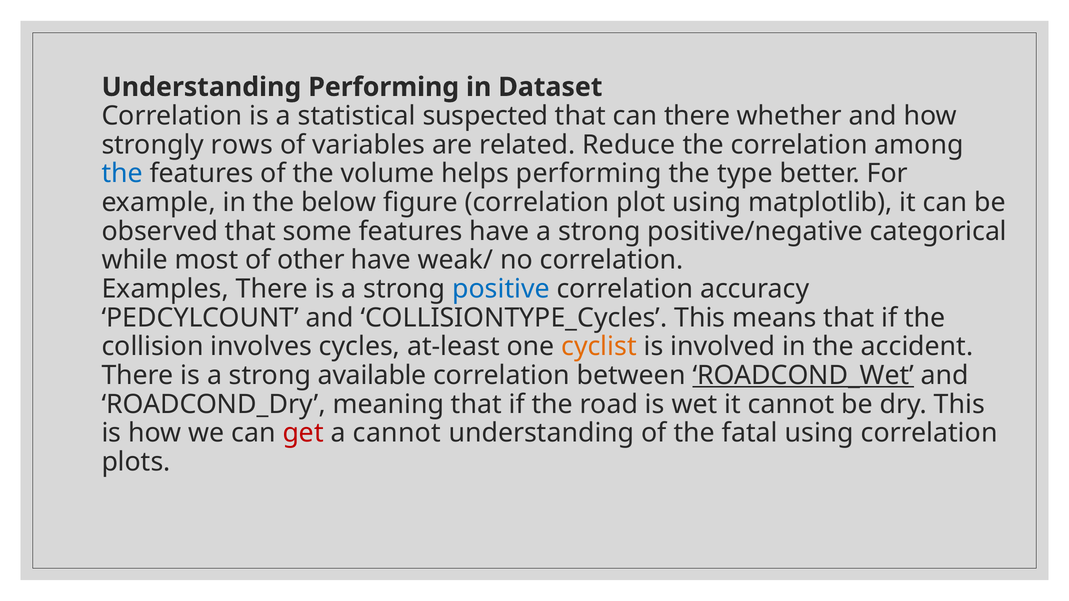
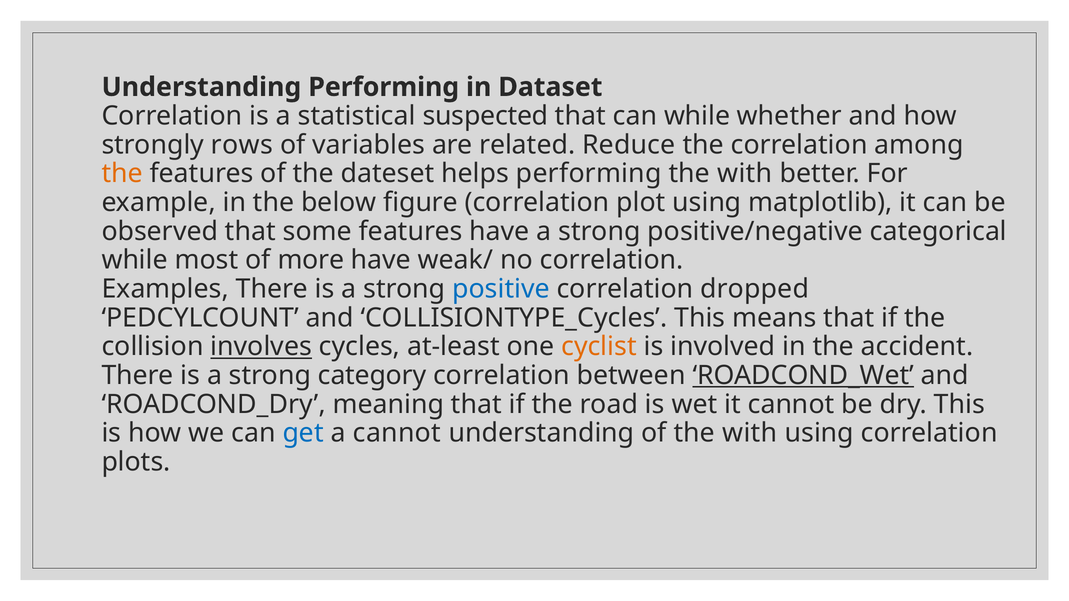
can there: there -> while (697, 116)
the colour: blue -> orange (122, 174)
volume: volume -> dateset (388, 174)
type: type -> with (745, 174)
other: other -> more (311, 260)
accuracy: accuracy -> dropped (755, 289)
involves underline: none -> present (261, 347)
available: available -> category (372, 376)
get colour: red -> blue (303, 433)
of the fatal: fatal -> with (750, 433)
